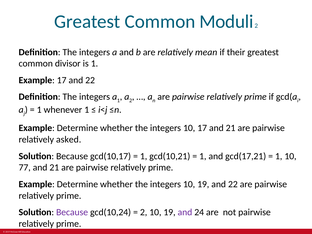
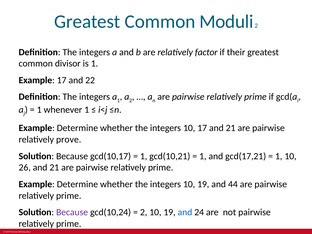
mean: mean -> factor (206, 52)
asked: asked -> prove (69, 140)
77: 77 -> 26 (25, 168)
19 and 22: 22 -> 44 (233, 184)
and colour: purple -> blue (185, 212)
